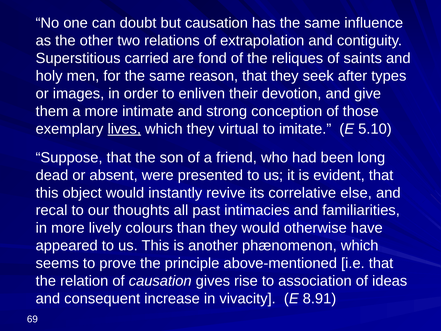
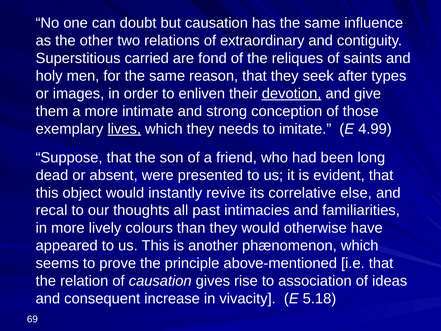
extrapolation: extrapolation -> extraordinary (262, 41)
devotion underline: none -> present (292, 93)
virtual: virtual -> needs (239, 129)
5.10: 5.10 -> 4.99 (375, 129)
8.91: 8.91 -> 5.18 (319, 299)
